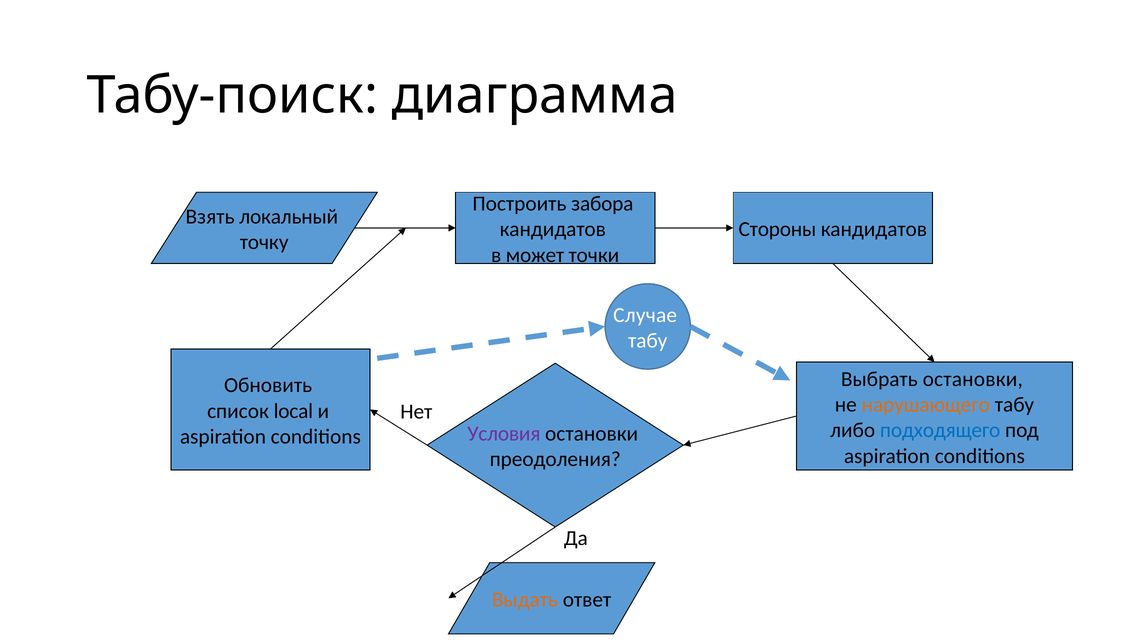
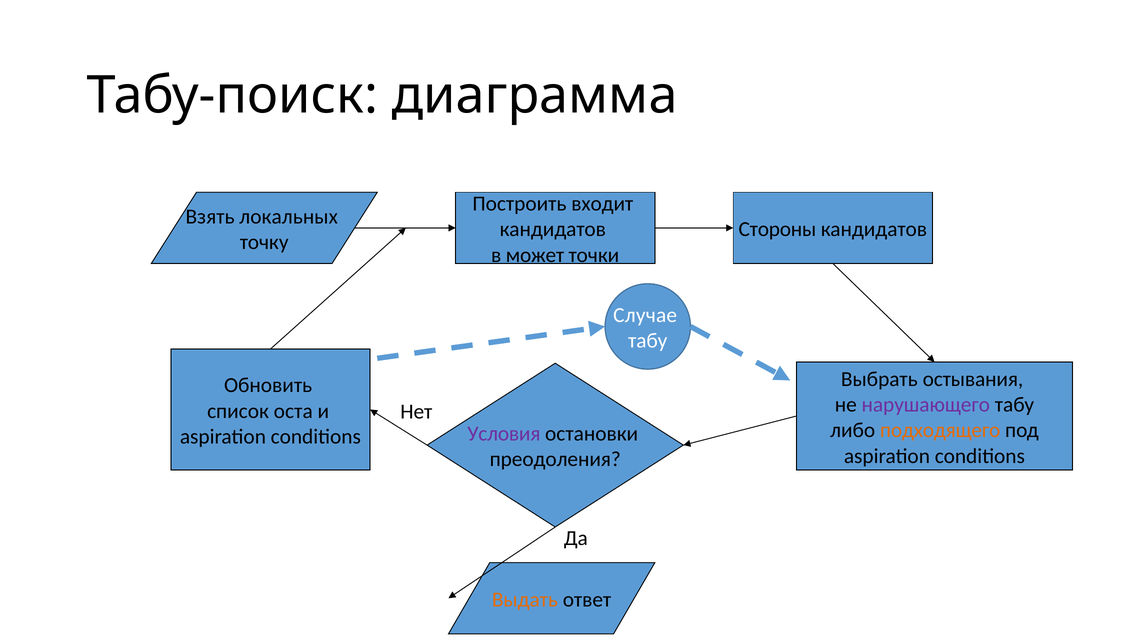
забора: забора -> входит (602, 204)
локальный: локальный -> локальных (289, 216)
Выбрать остановки: остановки -> остывания (973, 379)
нарушающего colour: orange -> purple (926, 405)
local: local -> оста (293, 411)
подходящего colour: blue -> orange (940, 430)
